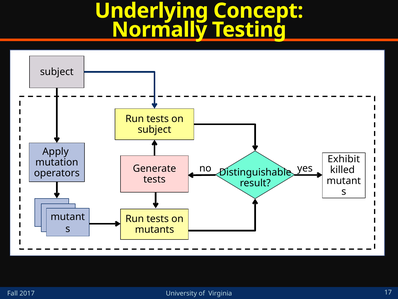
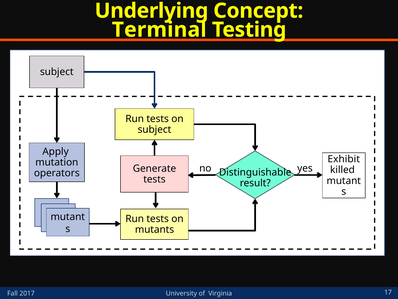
Normally: Normally -> Terminal (159, 30)
